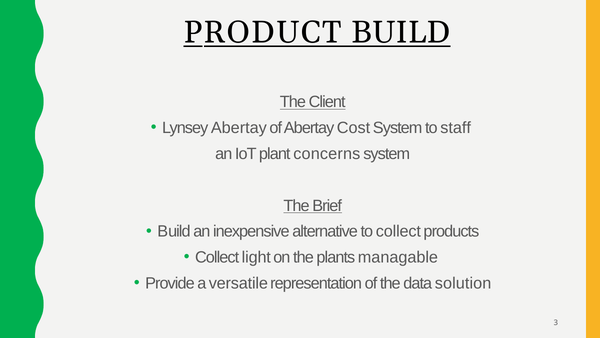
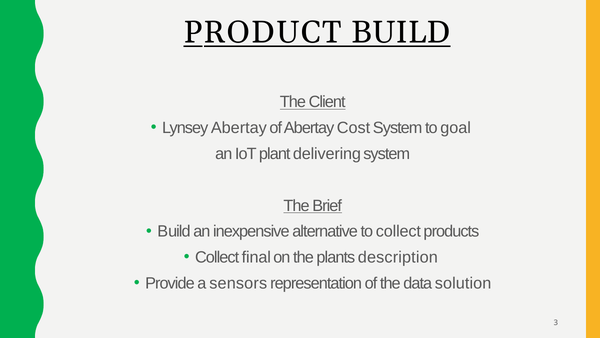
staff: staff -> goal (456, 128)
concerns: concerns -> delivering (327, 154)
light: light -> final (256, 257)
managable: managable -> description (398, 257)
versatile: versatile -> sensors (238, 283)
